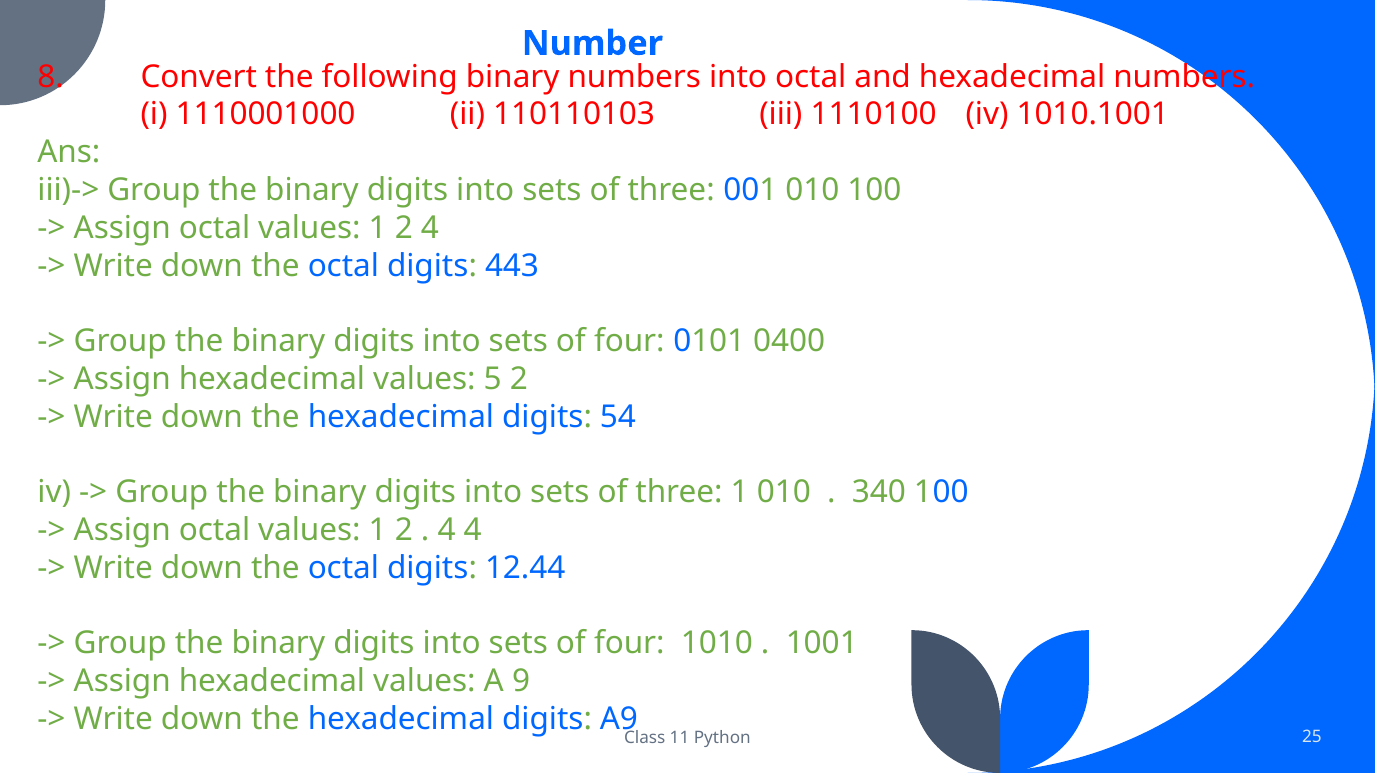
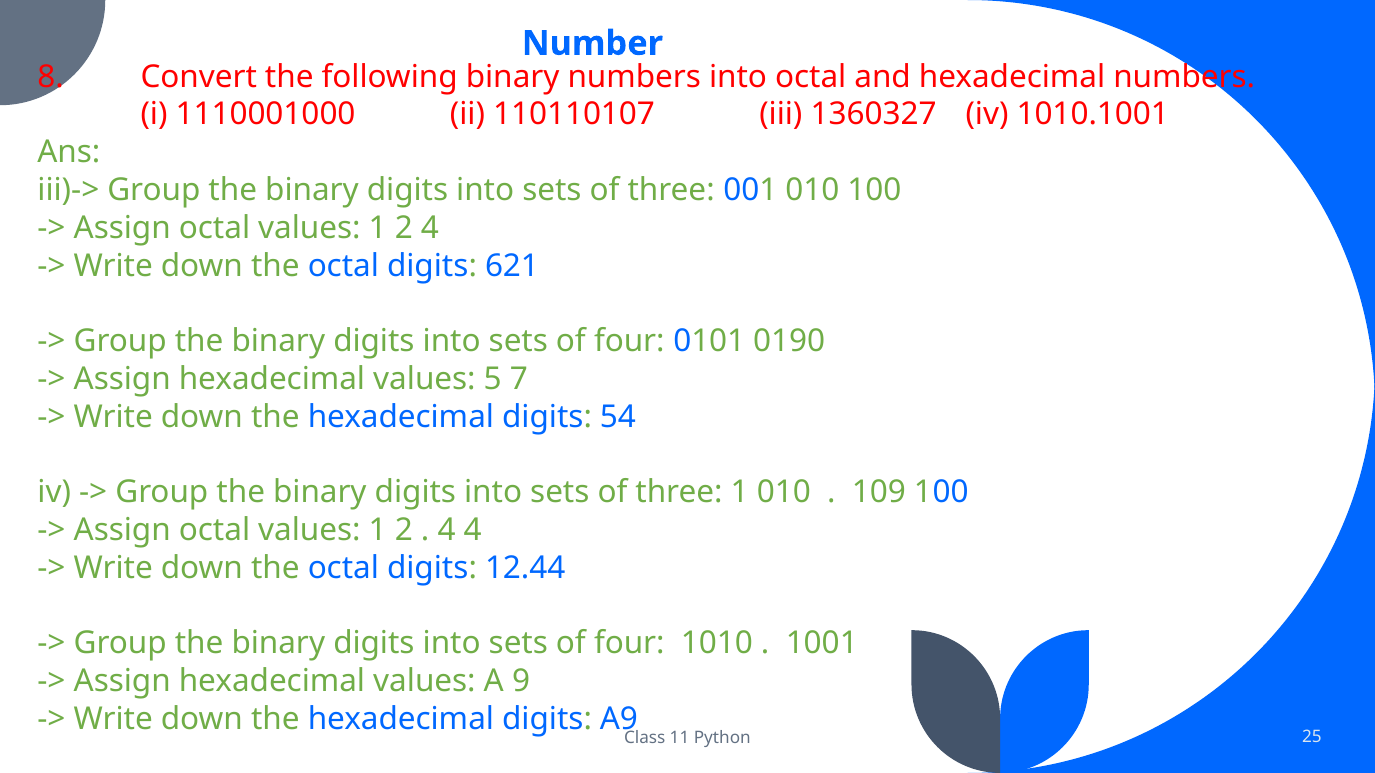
110110103: 110110103 -> 110110107 (574, 115)
1110100: 1110100 -> 1360327 (874, 115)
443: 443 -> 621 (512, 266)
0400: 0400 -> 0190 (789, 341)
5 2: 2 -> 7 (519, 379)
340: 340 -> 109 (879, 493)
